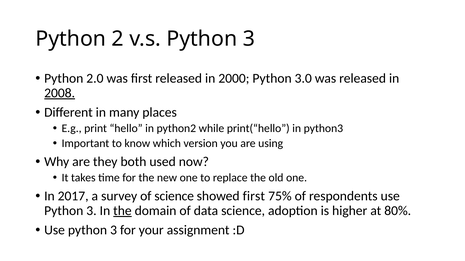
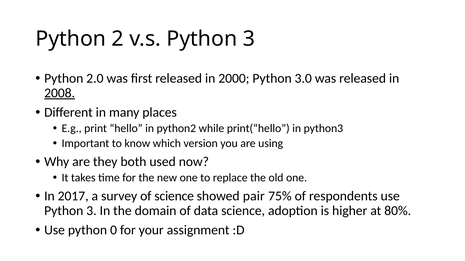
showed first: first -> pair (254, 197)
the underline: present -> none (122, 211)
3: 3 -> 0 (114, 231)
